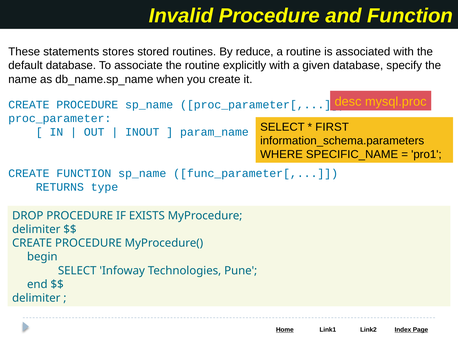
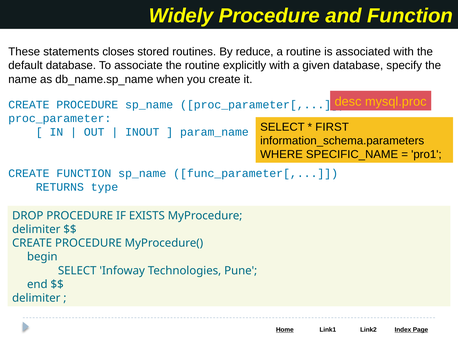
Invalid: Invalid -> Widely (181, 16)
stores: stores -> closes (118, 52)
